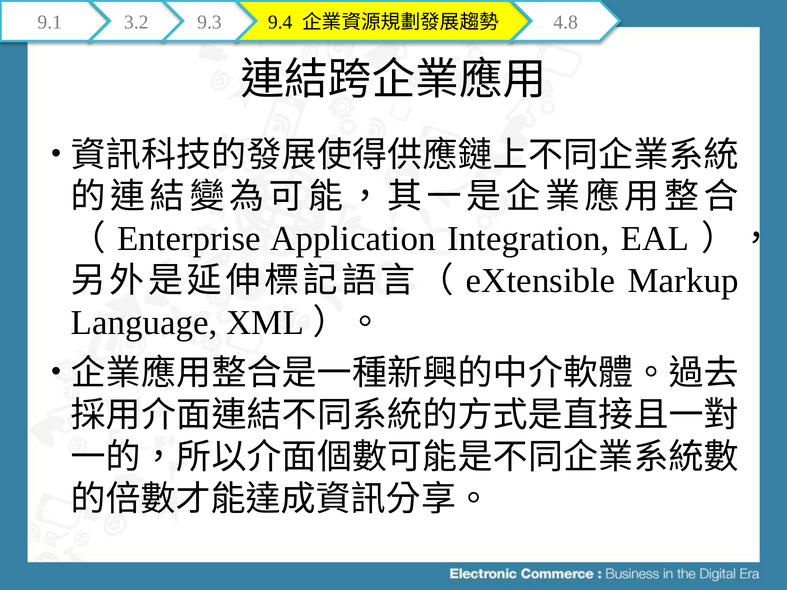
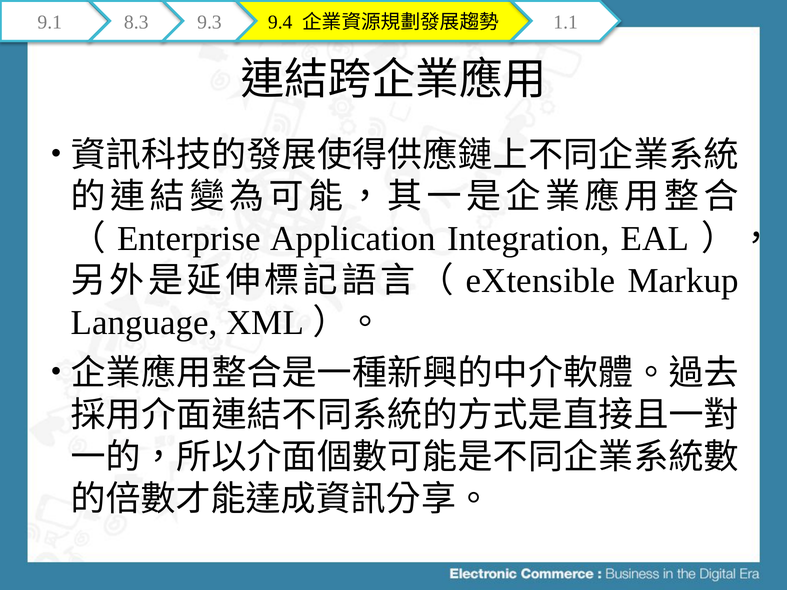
3.2: 3.2 -> 8.3 (136, 22)
4.8: 4.8 -> 1.1 (566, 22)
